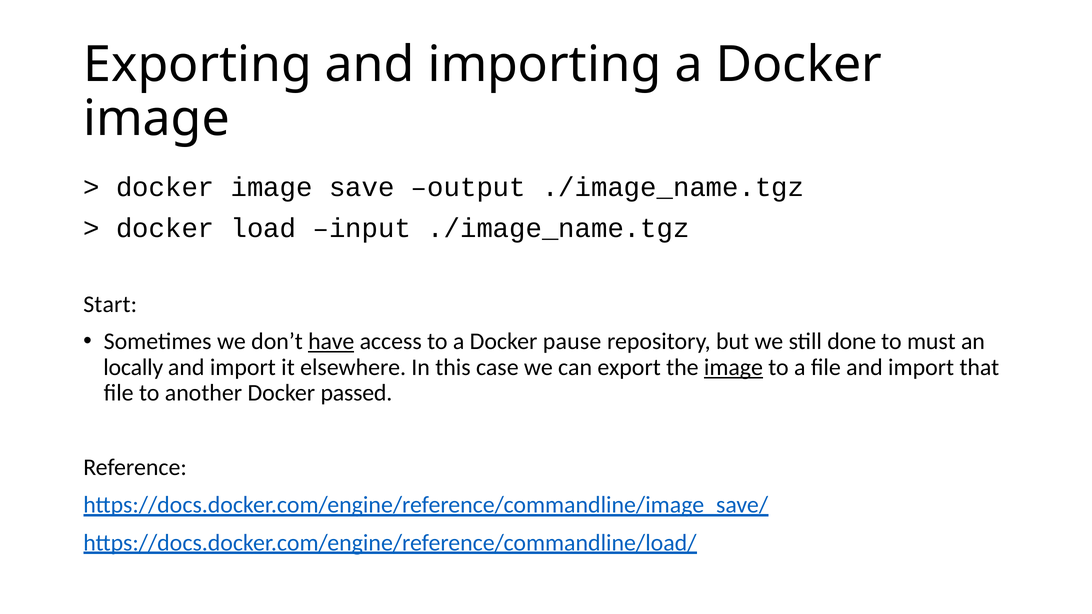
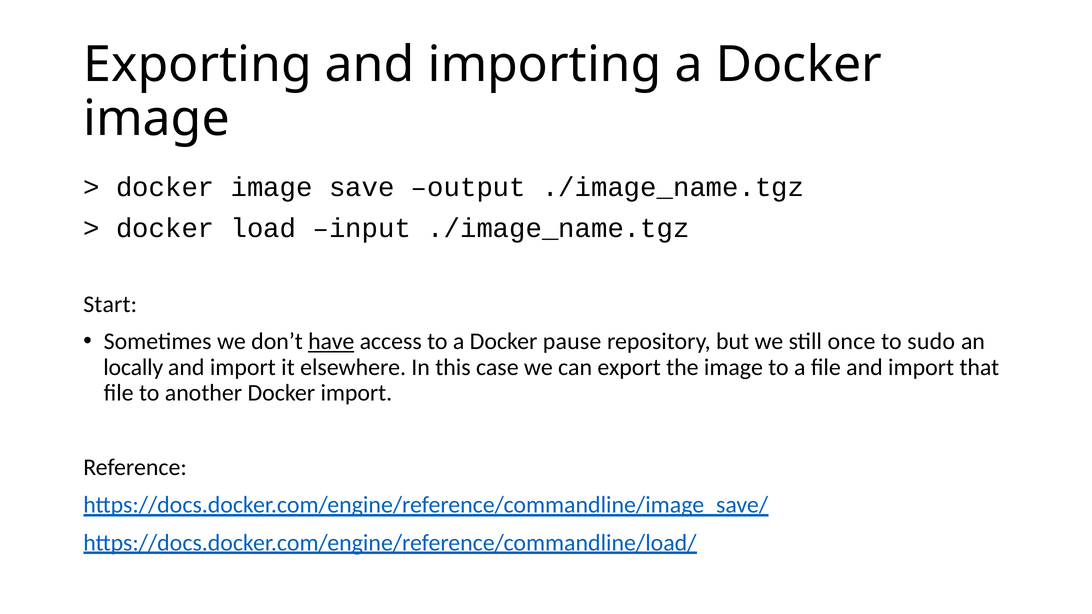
done: done -> once (851, 342)
must: must -> sudo (931, 342)
image underline: present -> none (733, 367)
Docker passed: passed -> import (356, 393)
